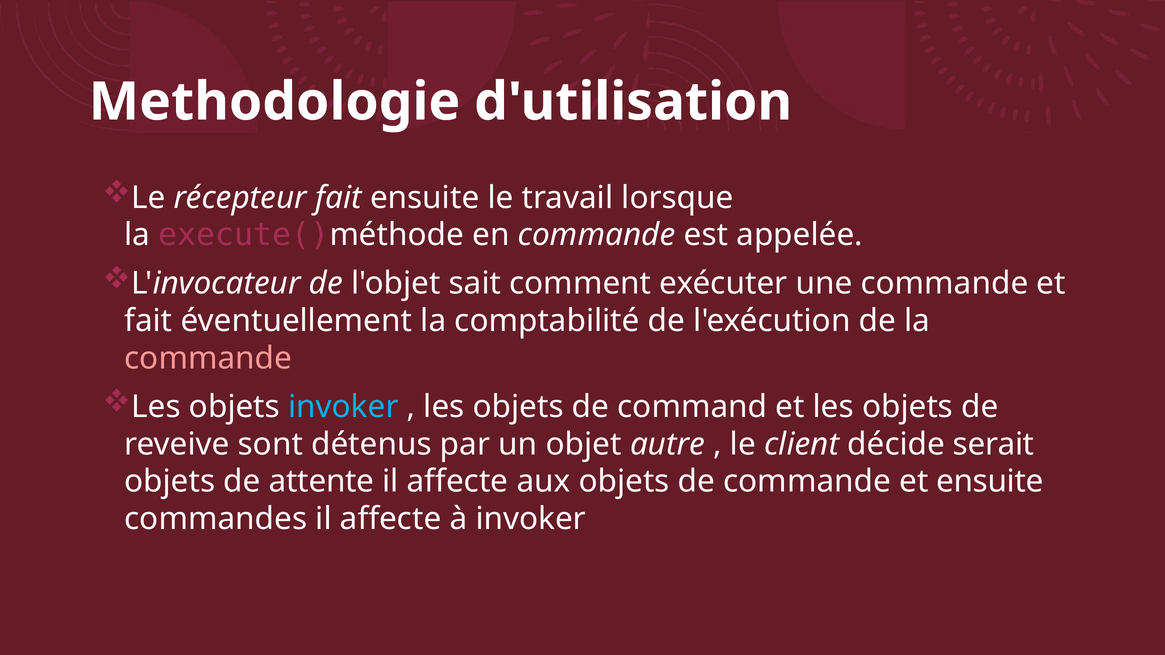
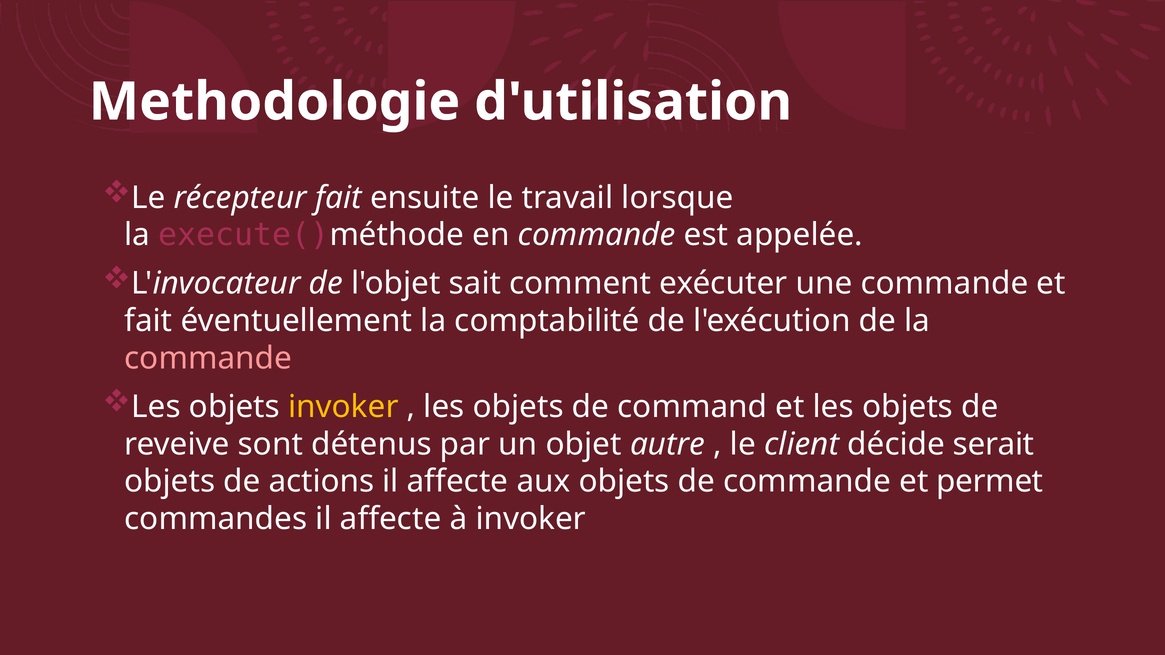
invoker colour: light blue -> yellow (343, 407)
attente: attente -> actions (322, 482)
et ensuite: ensuite -> permet (990, 482)
